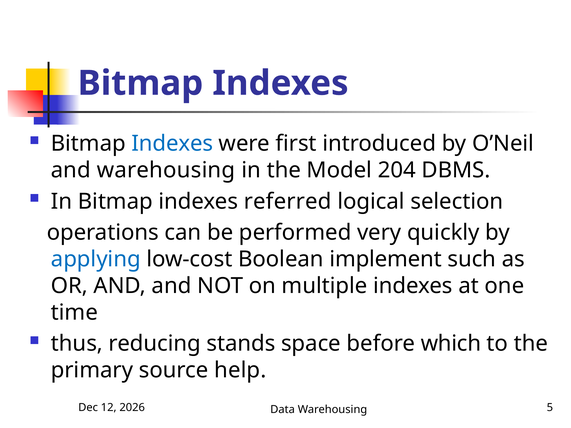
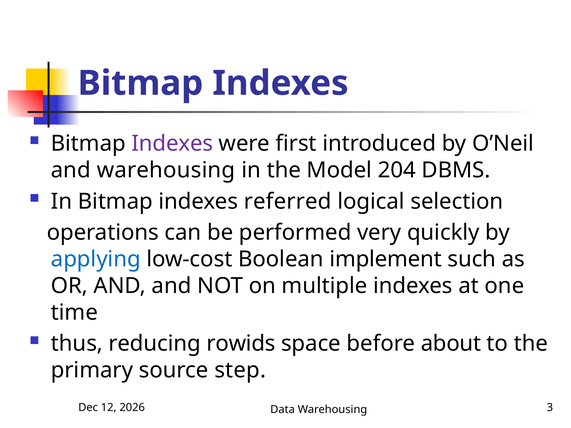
Indexes colour: blue -> purple (172, 144)
stands: stands -> rowids (241, 344)
which: which -> about (451, 344)
help: help -> step (240, 370)
5: 5 -> 3 (550, 408)
